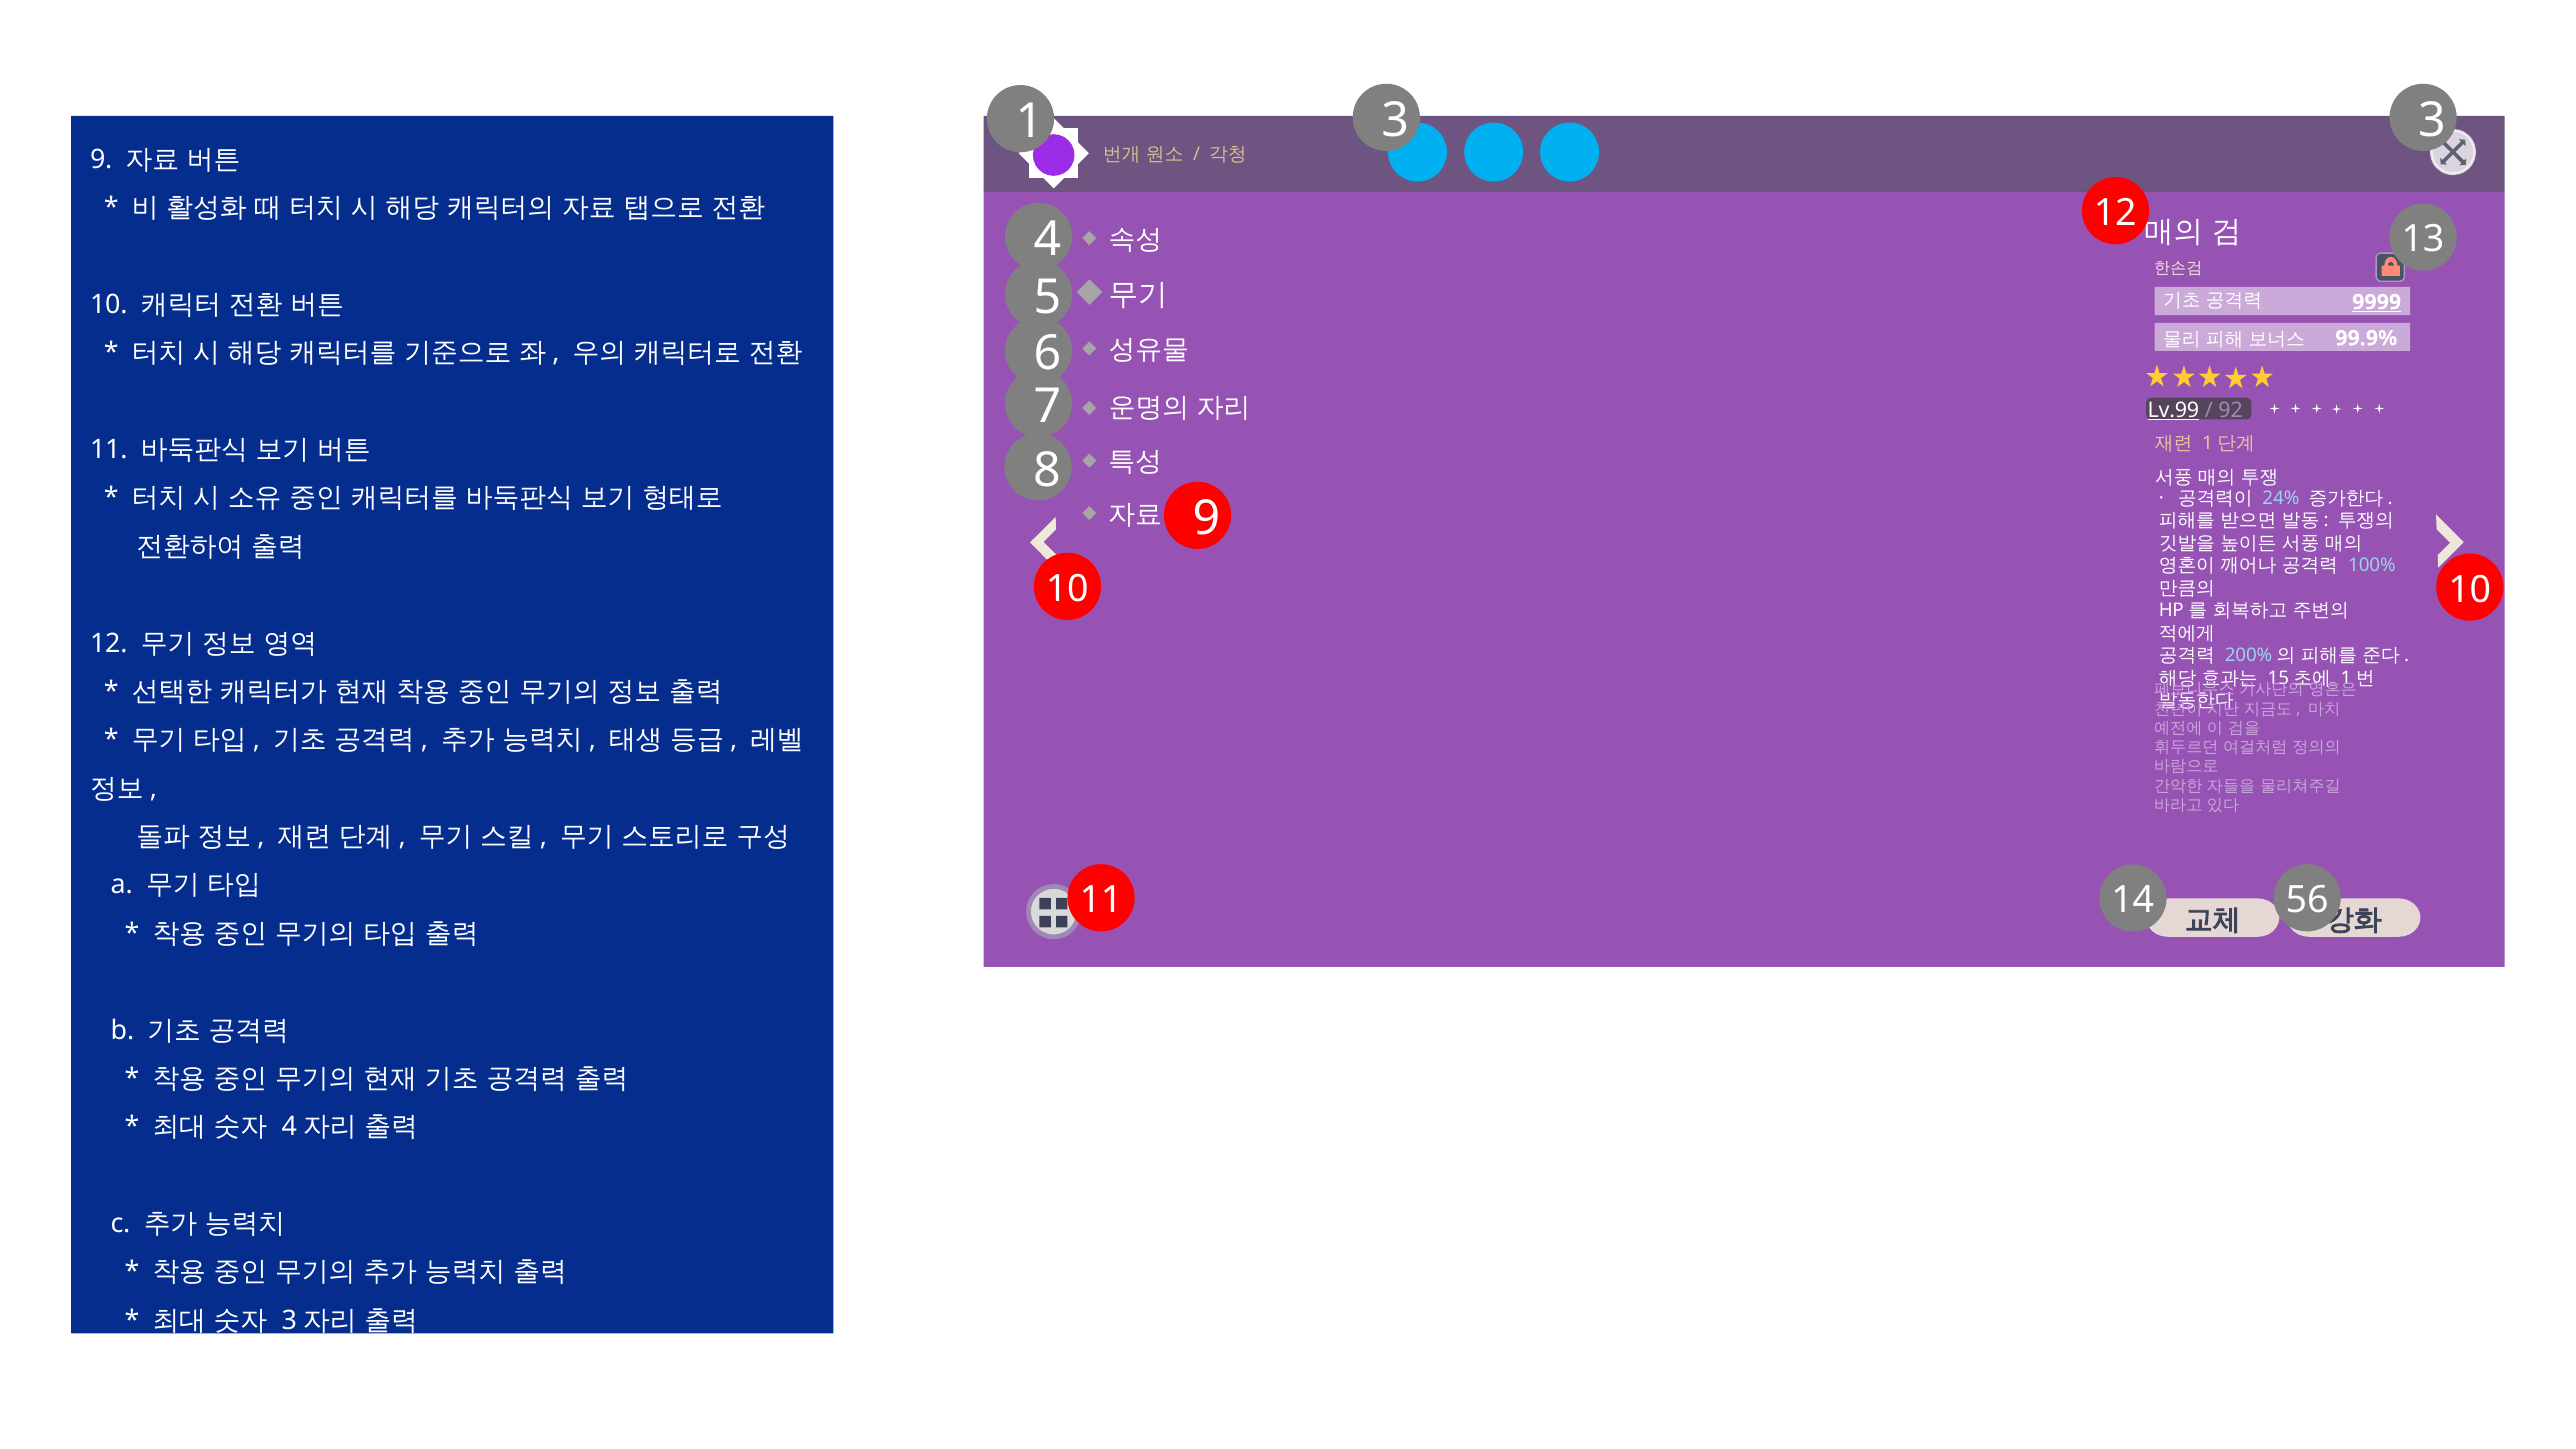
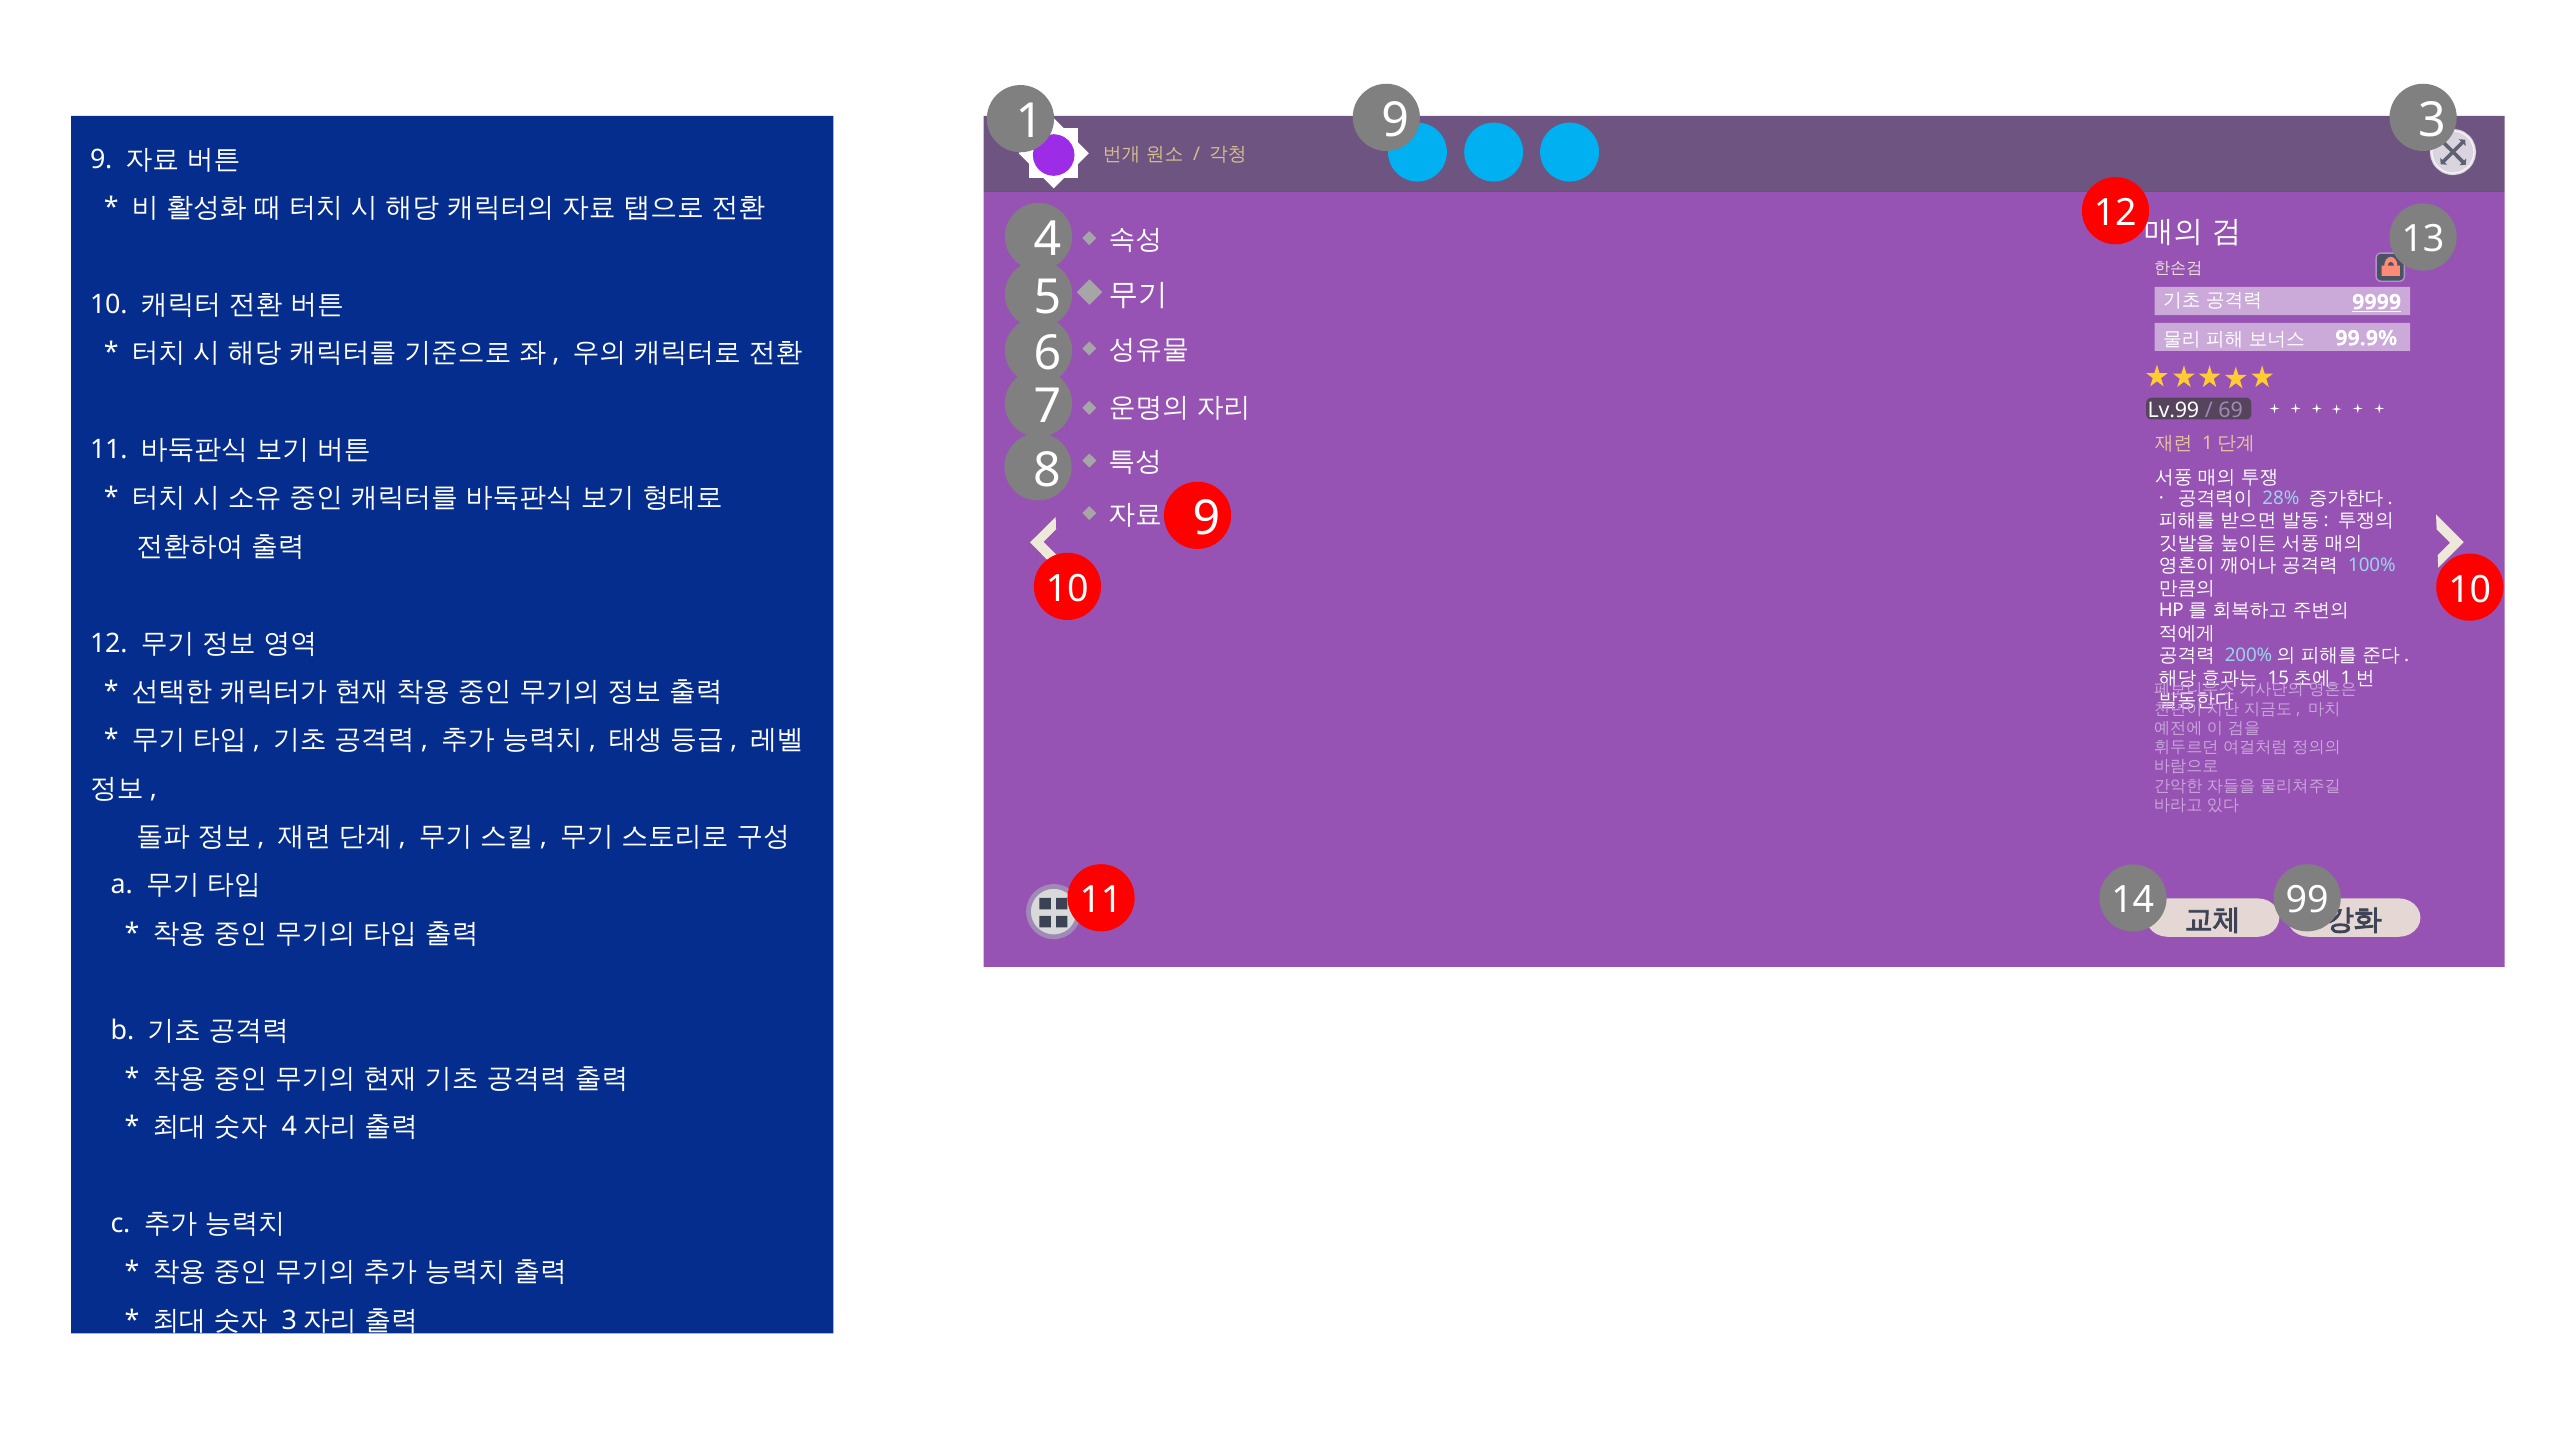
1 3: 3 -> 9 (1395, 121)
Lv.99 underline: present -> none (2173, 410)
92: 92 -> 69 (2231, 410)
24%: 24% -> 28% (2281, 498)
56: 56 -> 99 (2307, 900)
